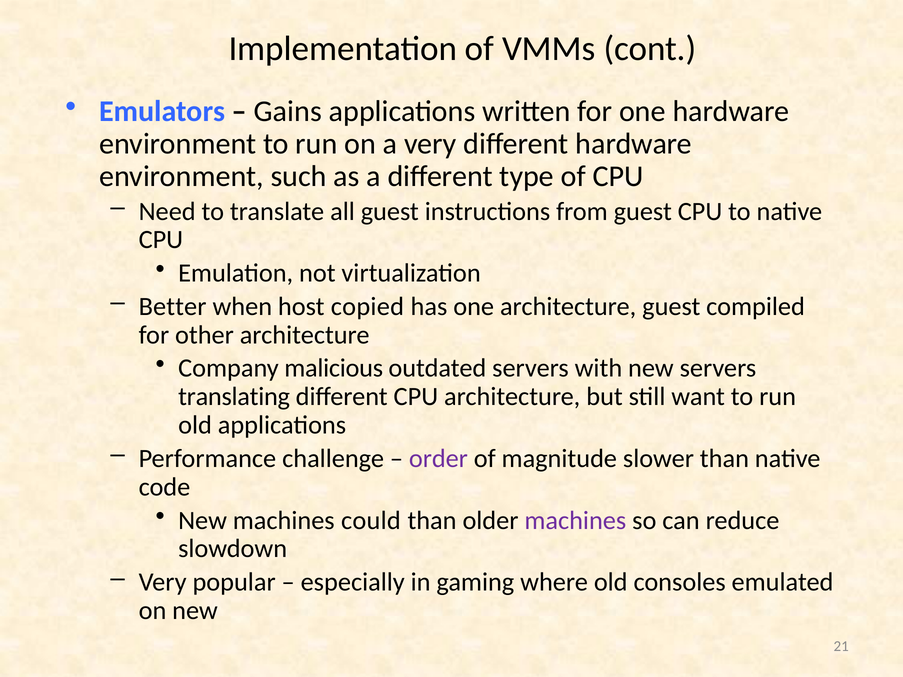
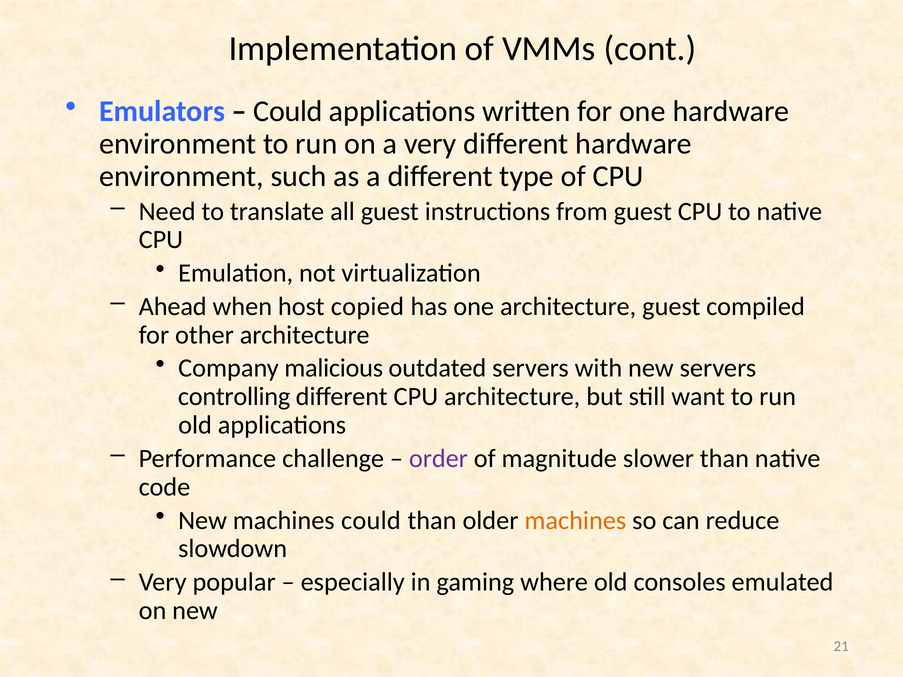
Gains: Gains -> Could (288, 112)
Better: Better -> Ahead (173, 307)
translating: translating -> controlling (234, 397)
machines colour: purple -> orange (575, 521)
